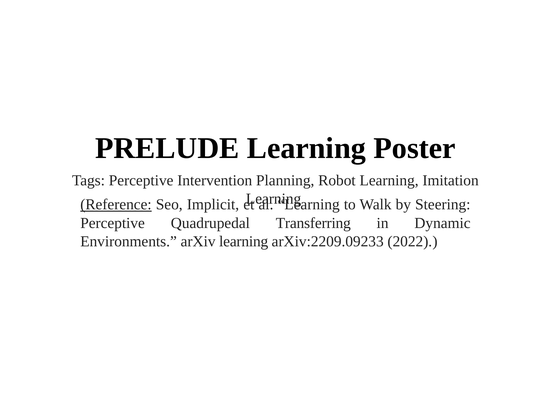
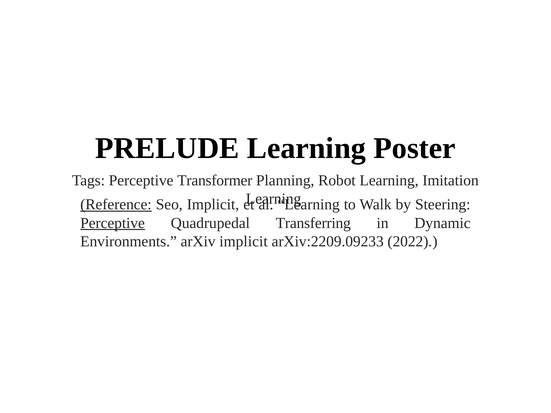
Intervention: Intervention -> Transformer (215, 181)
Perceptive underline: none -> present (113, 223)
arXiv learning: learning -> implicit (244, 241)
